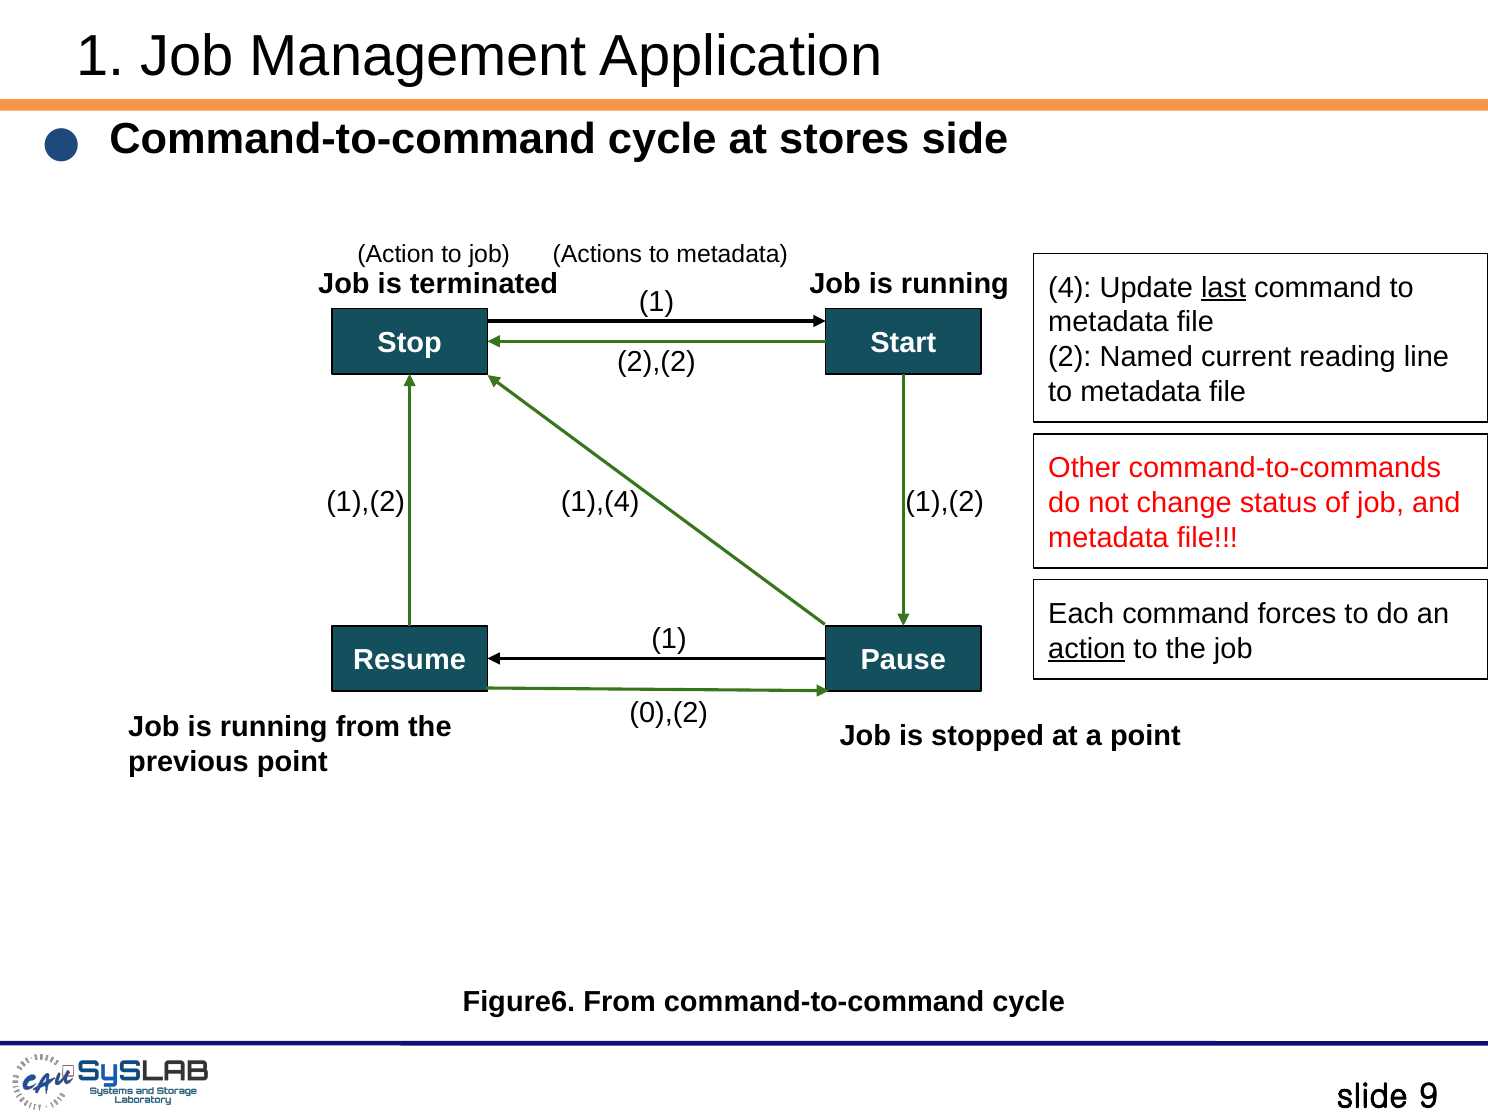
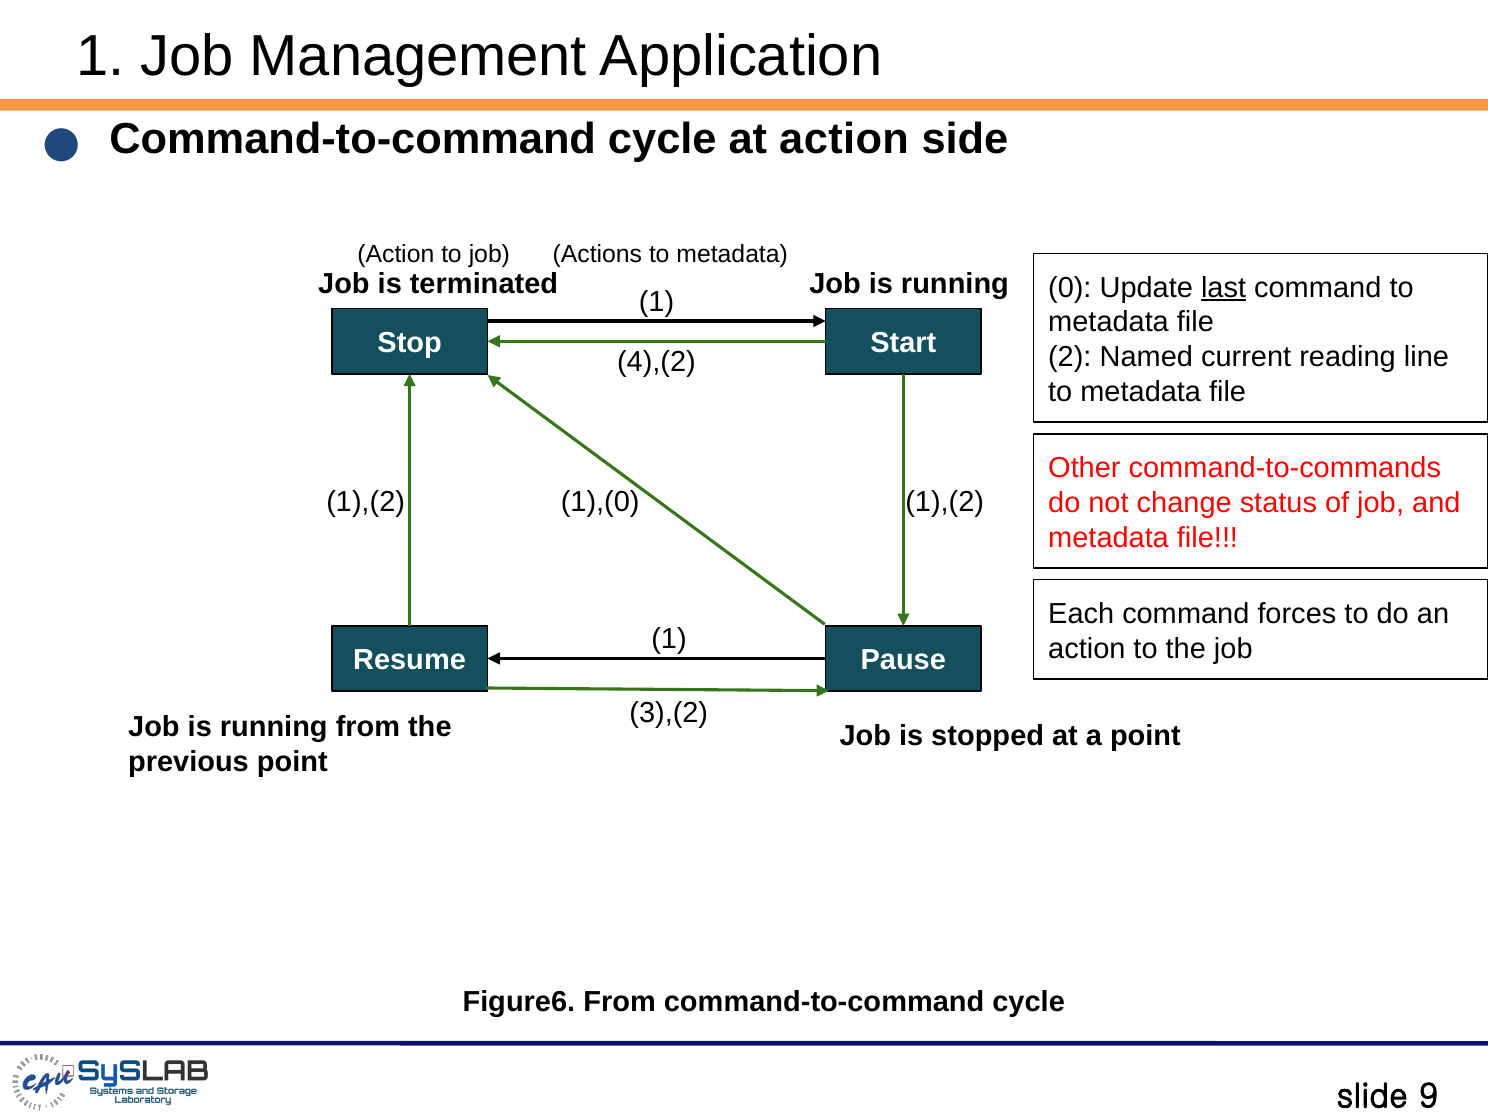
at stores: stores -> action (844, 140)
4: 4 -> 0 (1070, 288)
2),(2: 2),(2 -> 4),(2 (656, 362)
1),(4: 1),(4 -> 1),(0 (600, 502)
action underline: present -> none (1087, 649)
0),(2: 0),(2 -> 3),(2 (669, 713)
